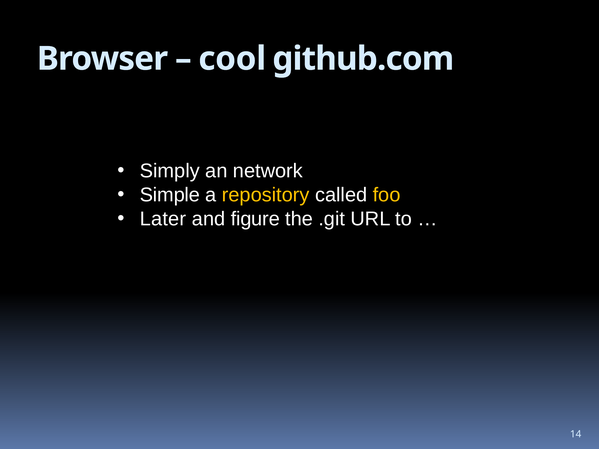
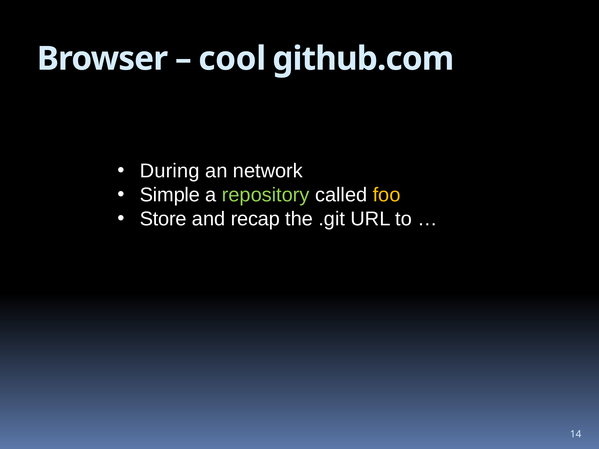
Simply: Simply -> During (170, 171)
repository colour: yellow -> light green (266, 195)
Later: Later -> Store (163, 219)
figure: figure -> recap (255, 219)
